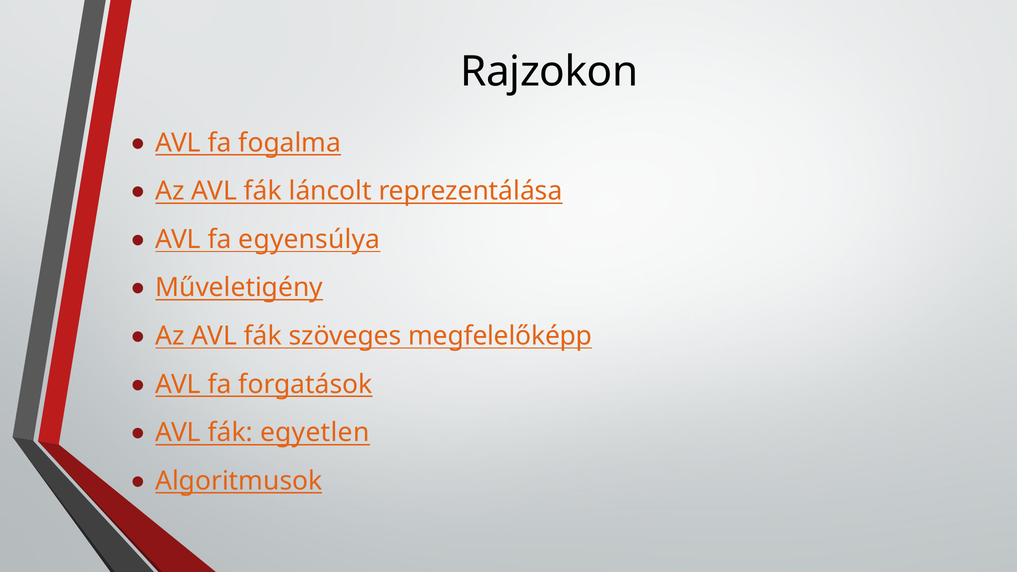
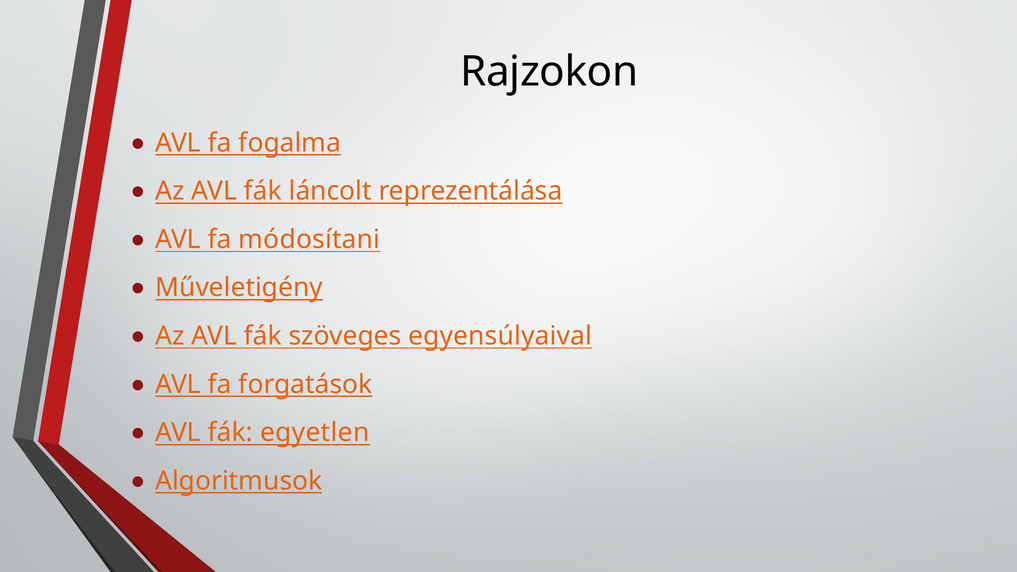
egyensúlya: egyensúlya -> módosítani (309, 239)
megfelelőképp: megfelelőképp -> egyensúlyaival (500, 336)
